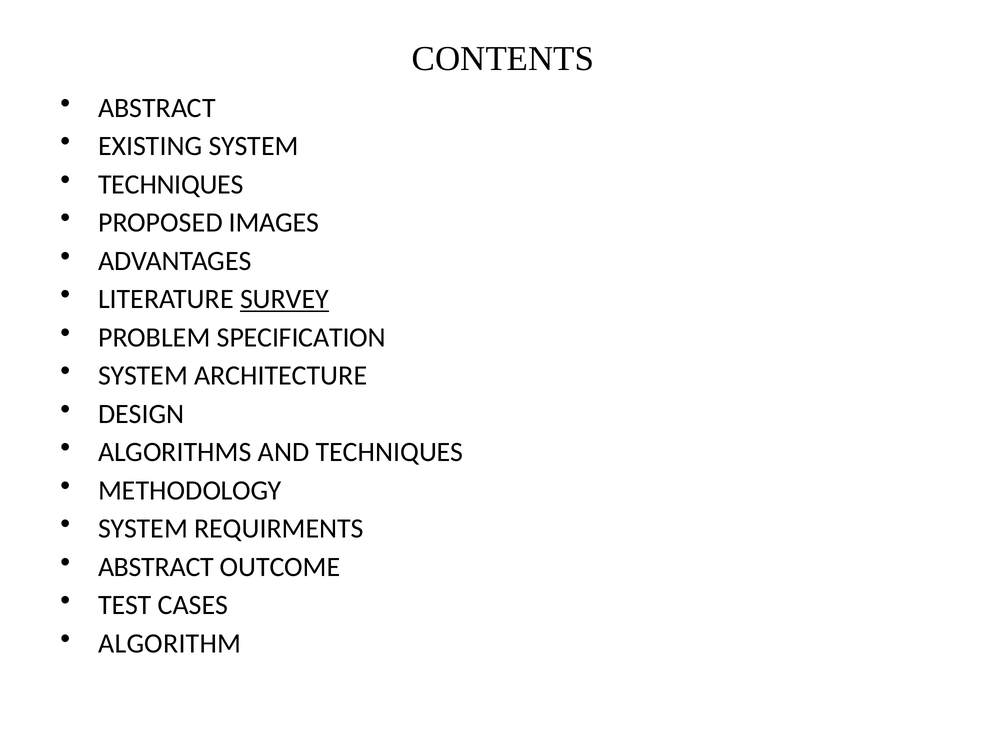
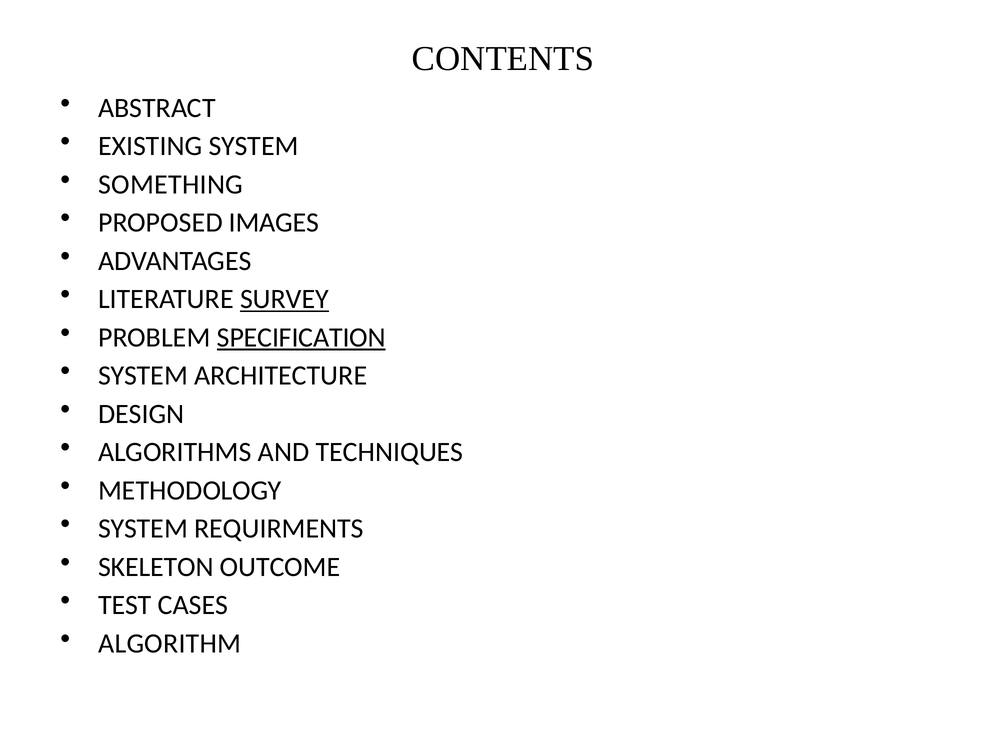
TECHNIQUES: TECHNIQUES -> SOMETHING (171, 184)
SPECIFICATION underline: none -> present (301, 337)
ABSTRACT: ABSTRACT -> SKELETON (156, 567)
